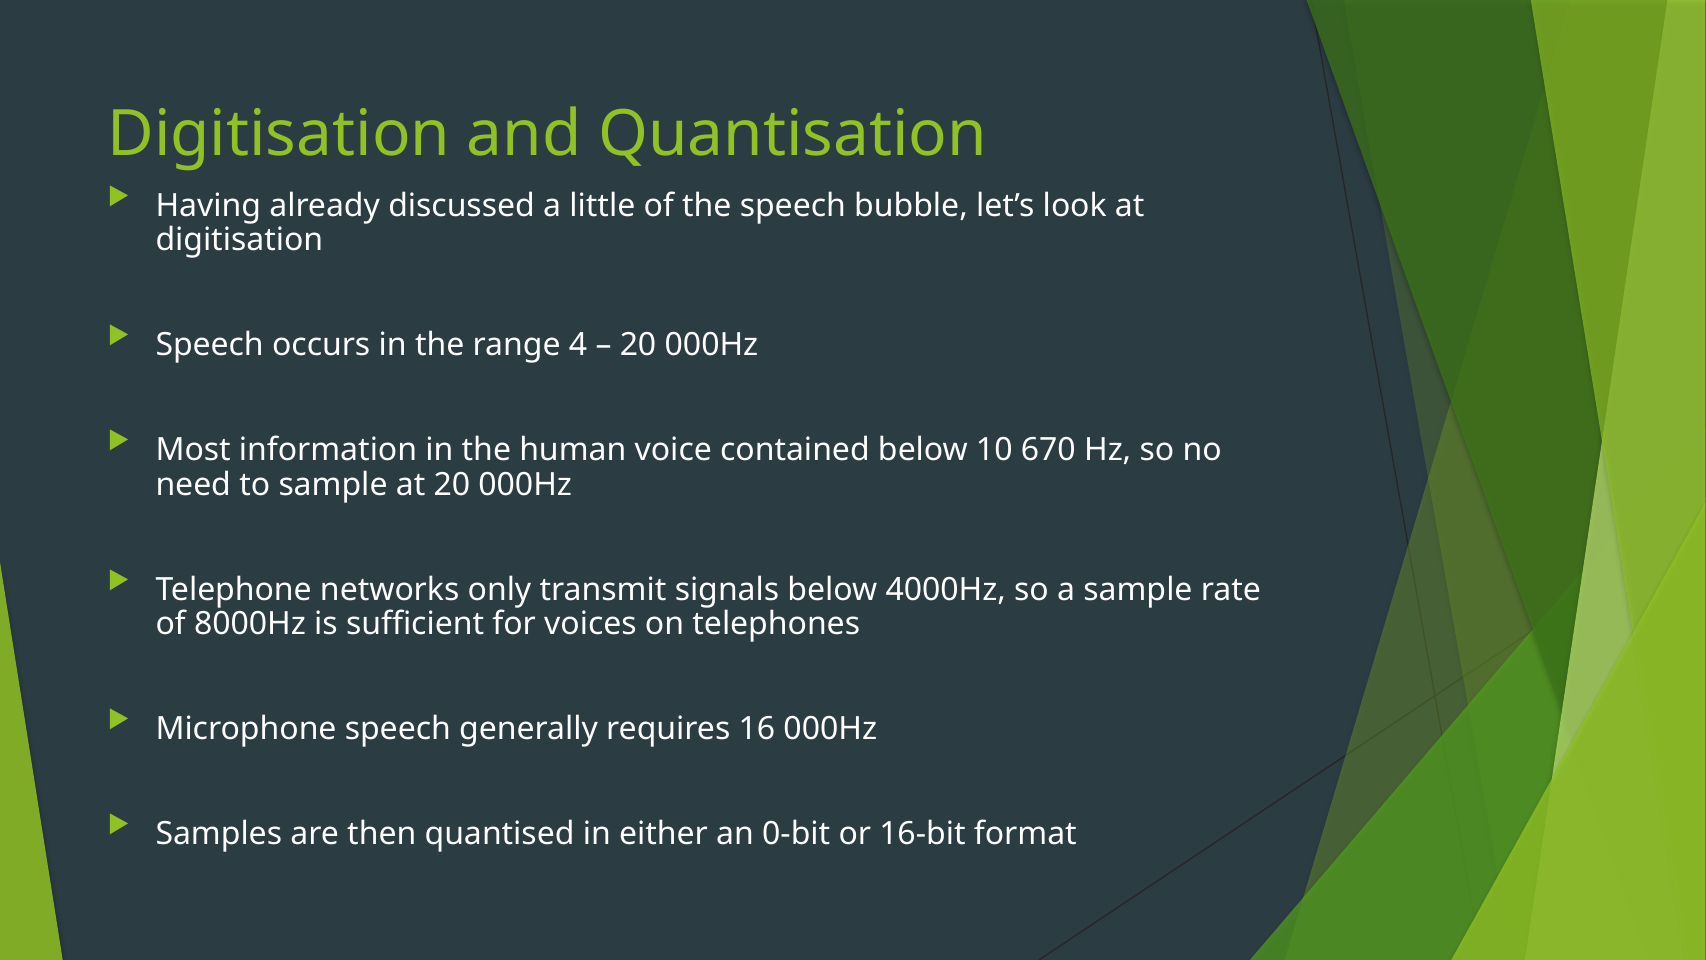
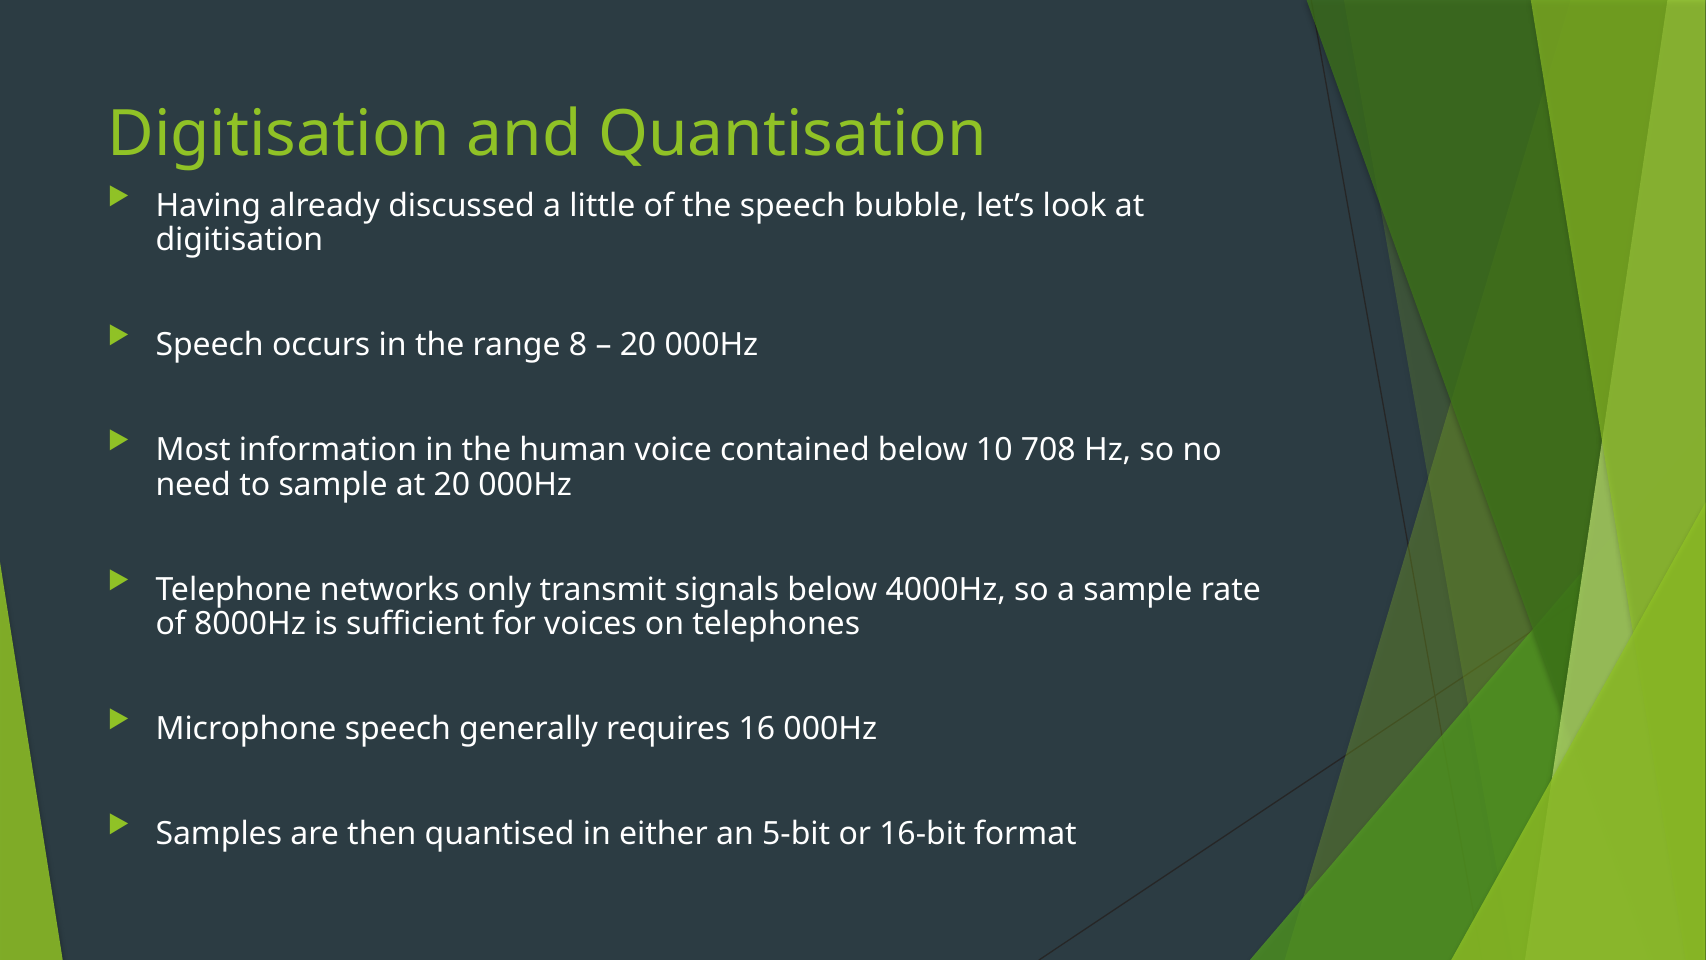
4: 4 -> 8 (578, 345)
670: 670 -> 708 (1048, 450)
0-bit: 0-bit -> 5-bit (796, 834)
